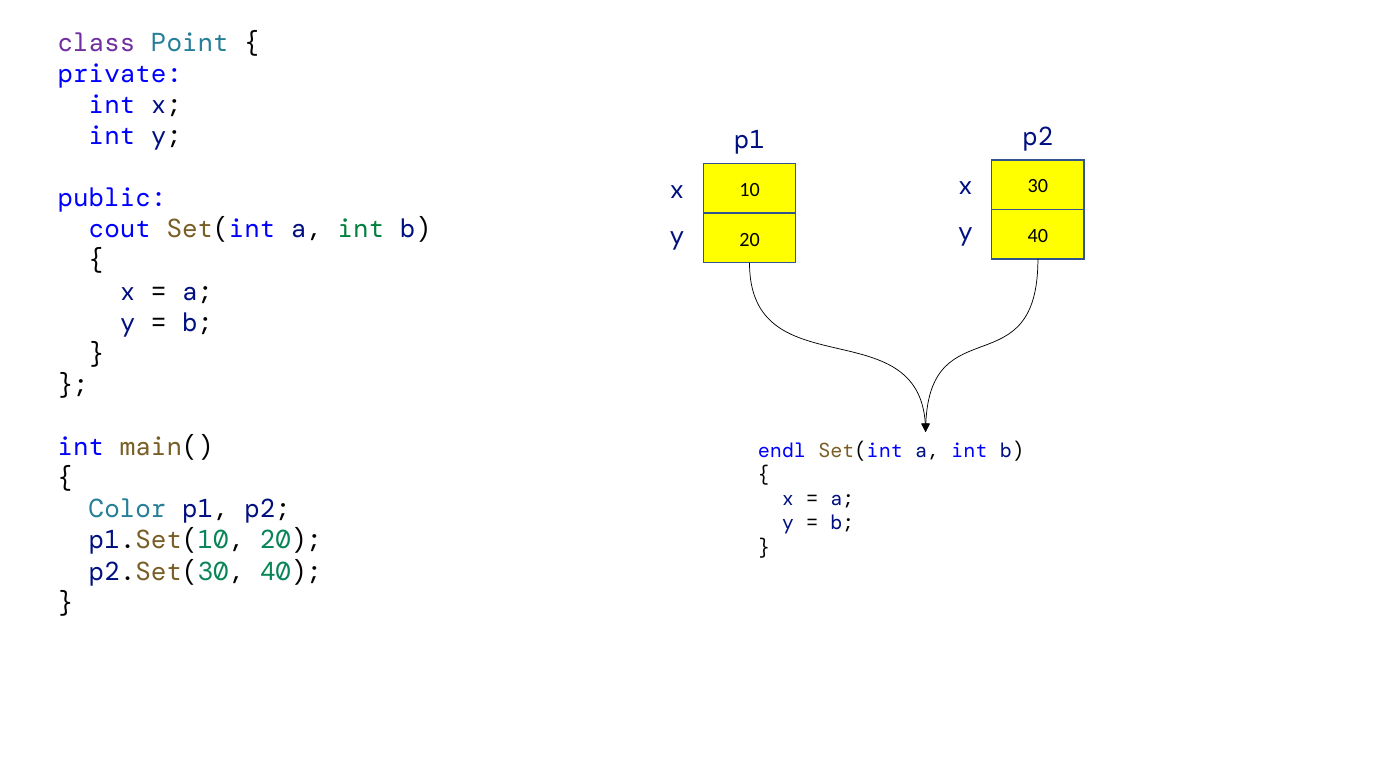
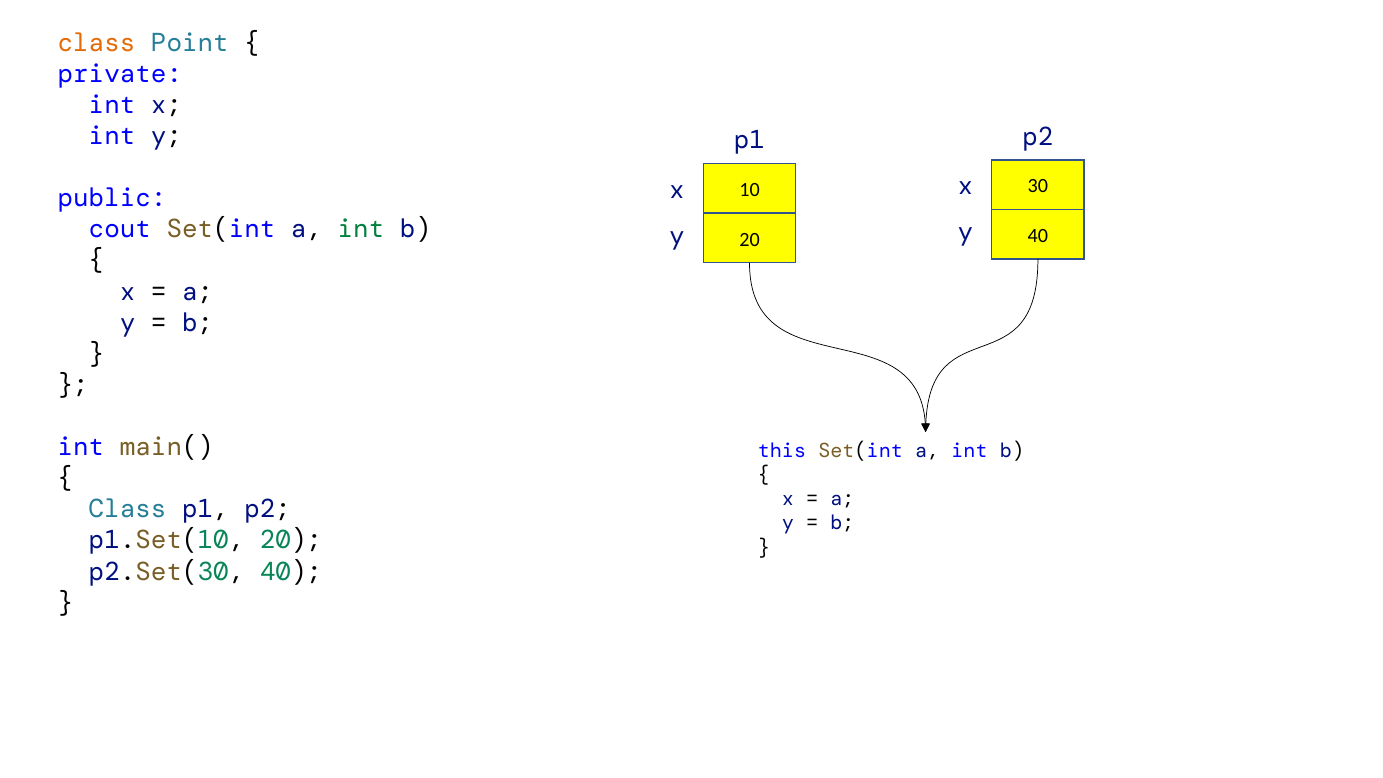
class colour: purple -> orange (97, 42)
endl: endl -> this (782, 451)
Color: Color -> Class (128, 509)
